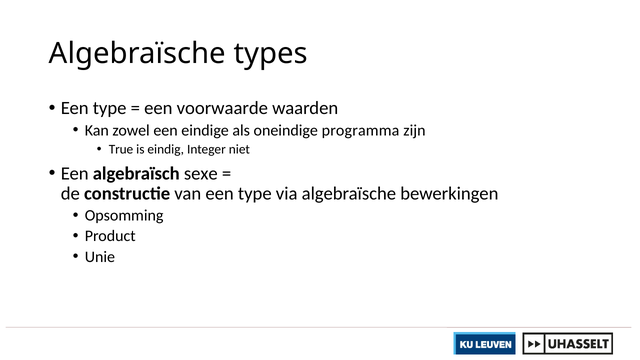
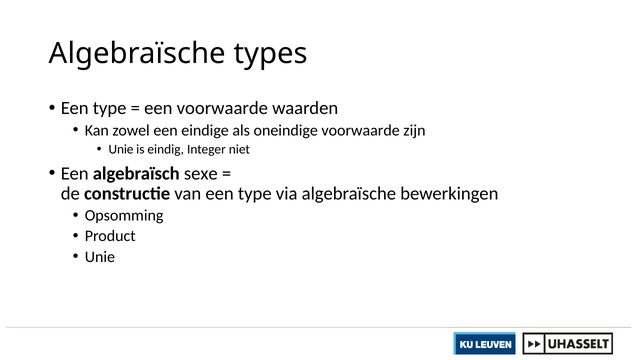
oneindige programma: programma -> voorwaarde (361, 130)
True: True -> Unie (121, 149)
